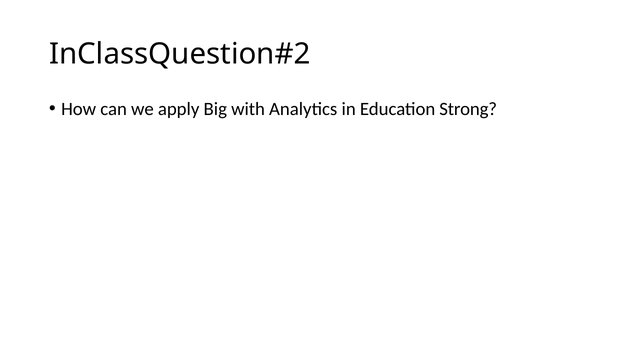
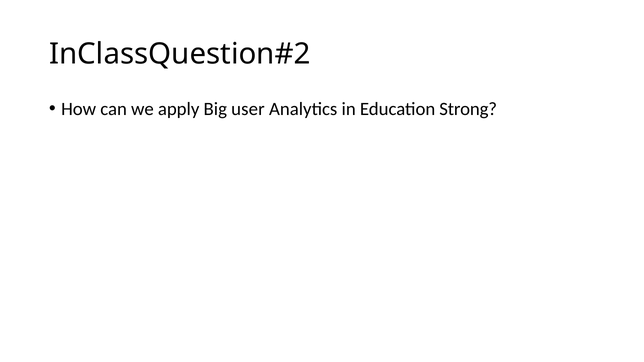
with: with -> user (248, 109)
